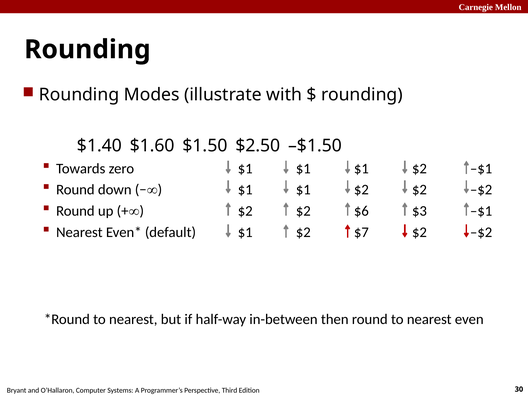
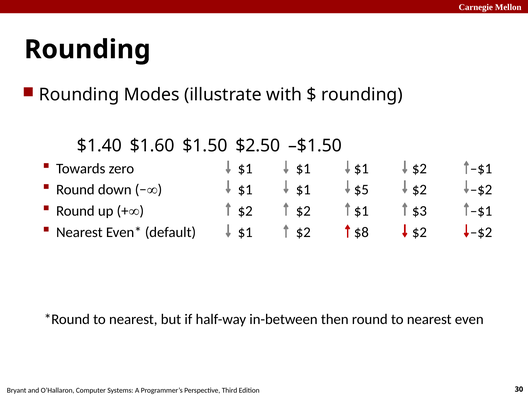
$2: $2 -> $5 (361, 190)
$2 $6: $6 -> $1 (361, 211)
$7: $7 -> $8 (361, 232)
